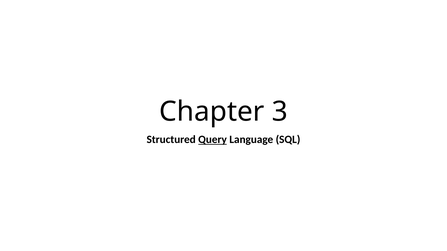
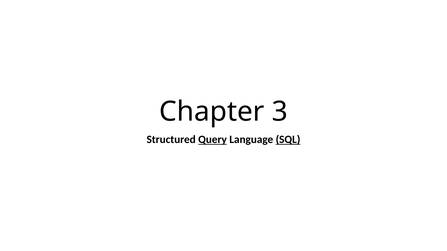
SQL underline: none -> present (288, 140)
